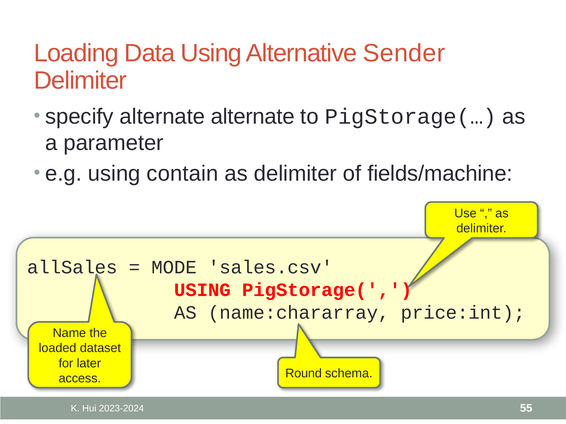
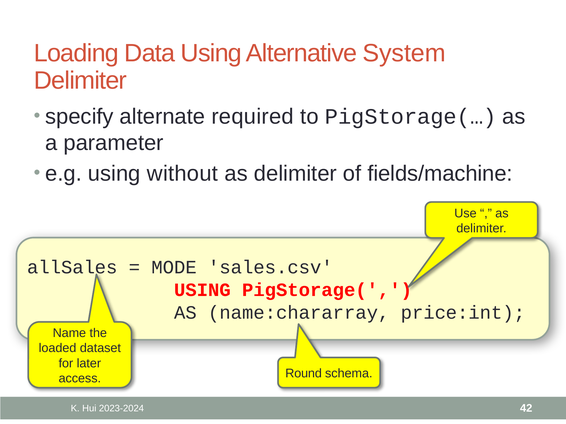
Sender: Sender -> System (404, 53)
alternate alternate: alternate -> required (253, 117)
contain: contain -> without (182, 174)
55: 55 -> 42 (526, 409)
